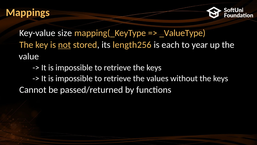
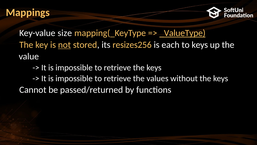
_ValueType underline: none -> present (182, 33)
length256: length256 -> resizes256 (132, 45)
to year: year -> keys (200, 45)
